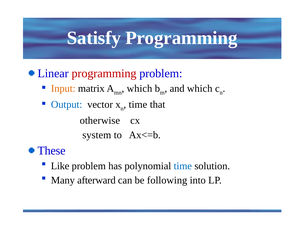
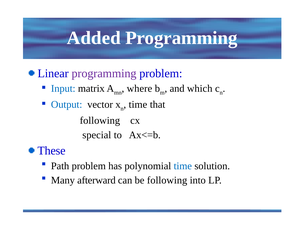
Satisfy: Satisfy -> Added (94, 38)
programming colour: red -> purple (104, 73)
Input colour: orange -> blue (63, 89)
which: which -> where (139, 89)
otherwise: otherwise -> following (100, 121)
system: system -> special (97, 135)
Like: Like -> Path (60, 166)
